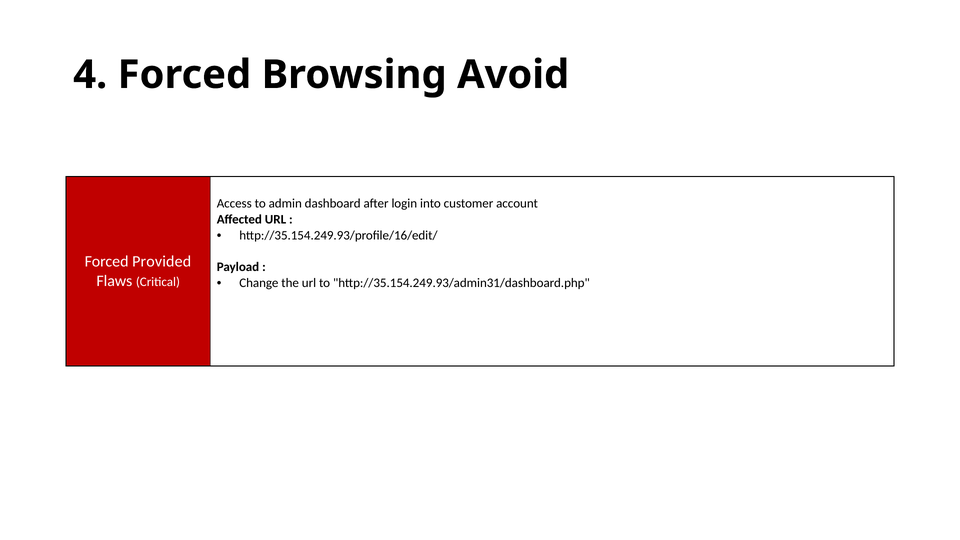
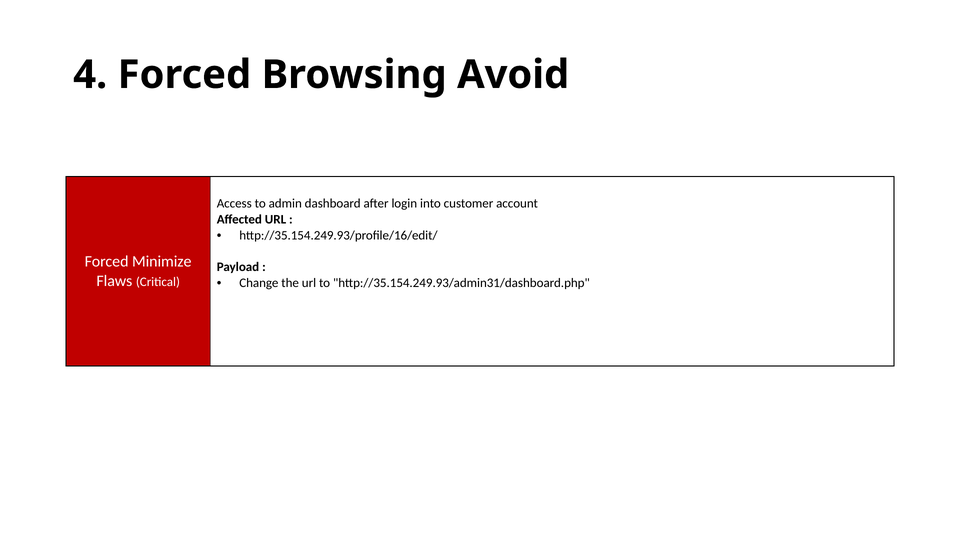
Provided: Provided -> Minimize (162, 262)
